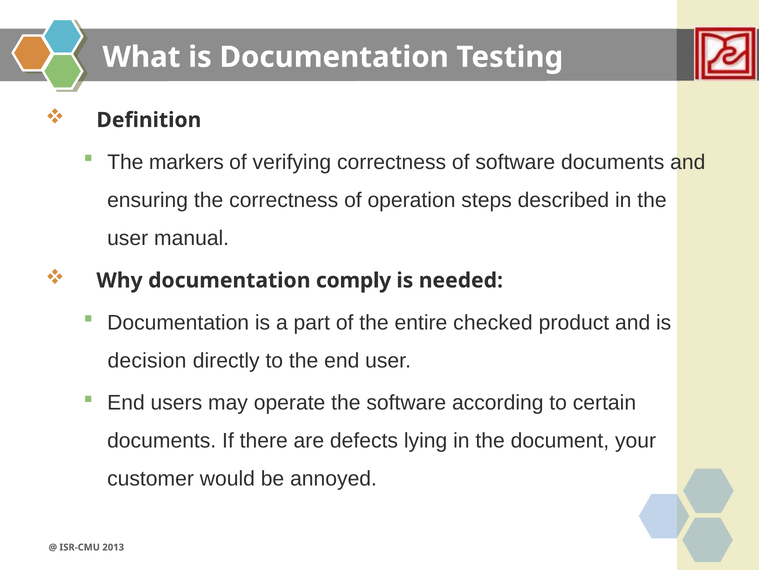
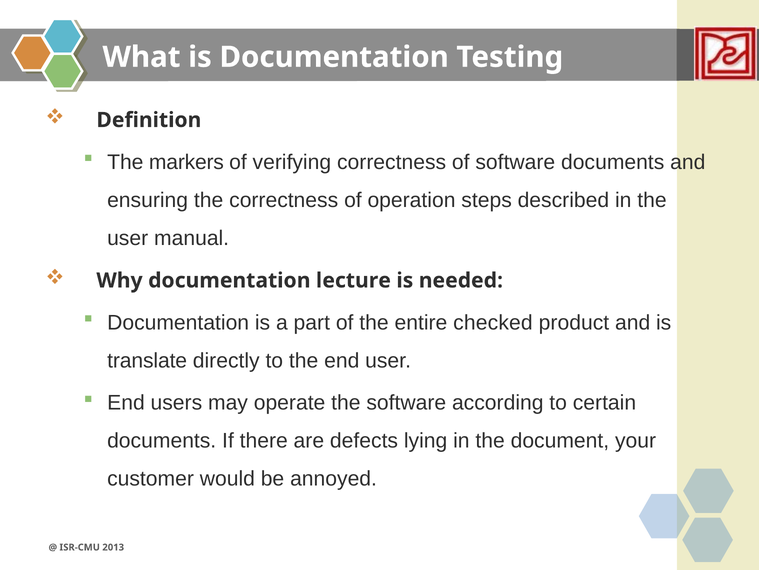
comply: comply -> lecture (353, 280)
decision: decision -> translate (147, 360)
